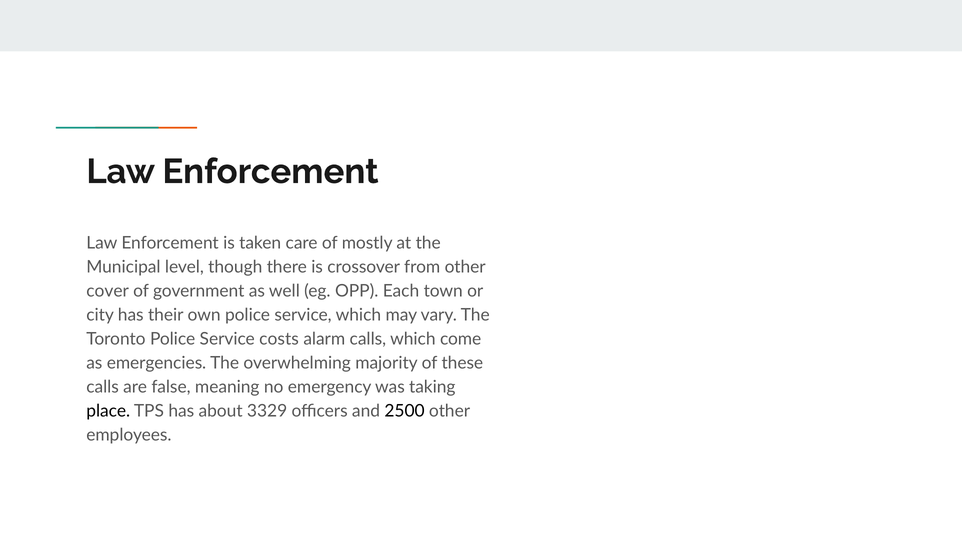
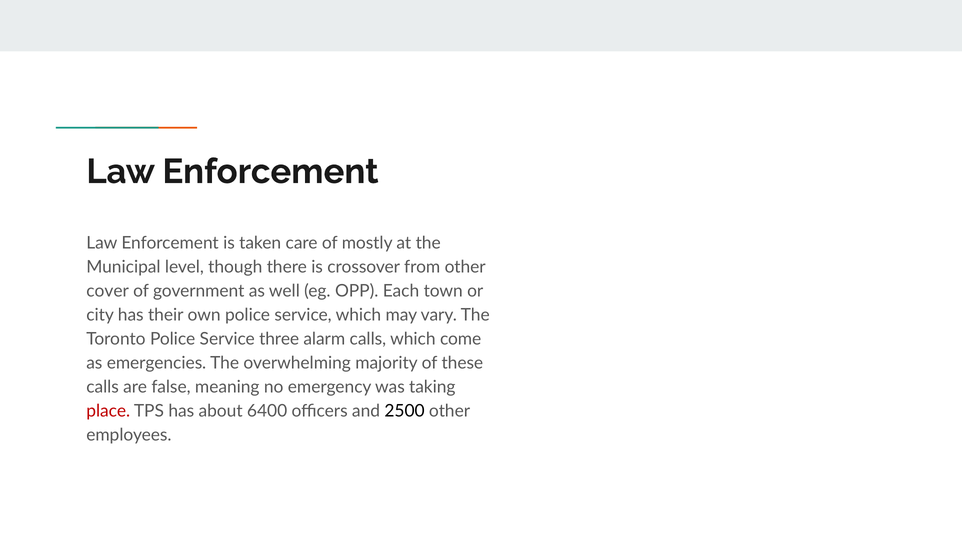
costs: costs -> three (279, 339)
place colour: black -> red (108, 411)
3329: 3329 -> 6400 (267, 411)
